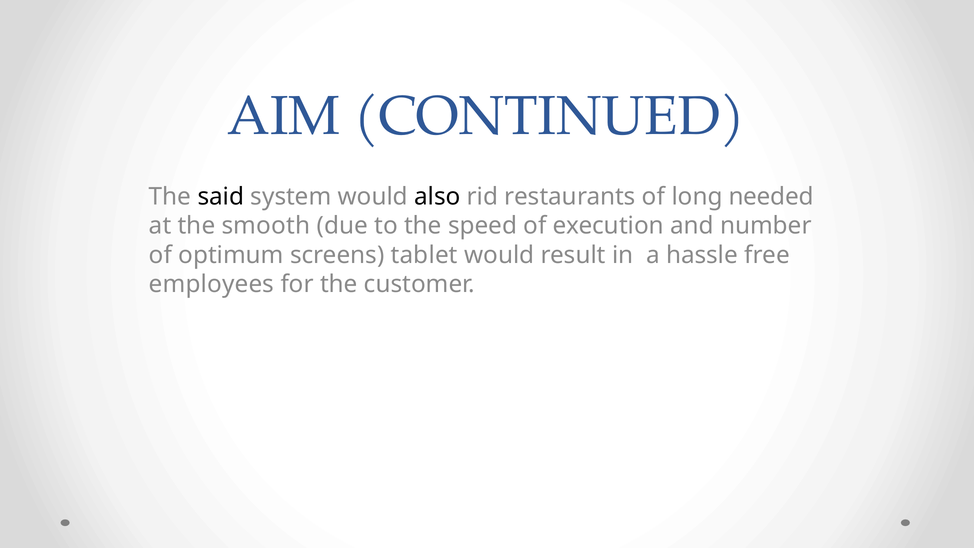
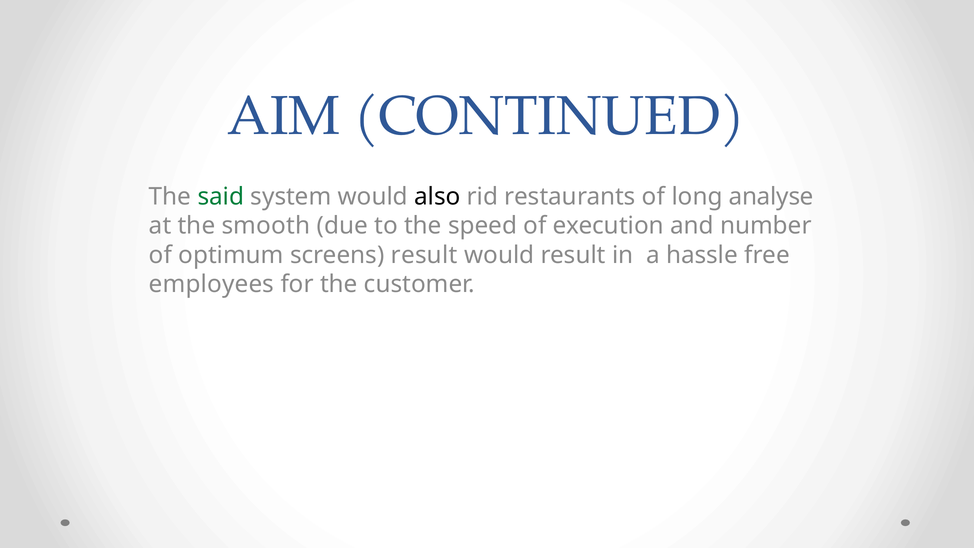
said colour: black -> green (221, 196)
needed: needed -> analyse (771, 196)
screens tablet: tablet -> result (424, 255)
